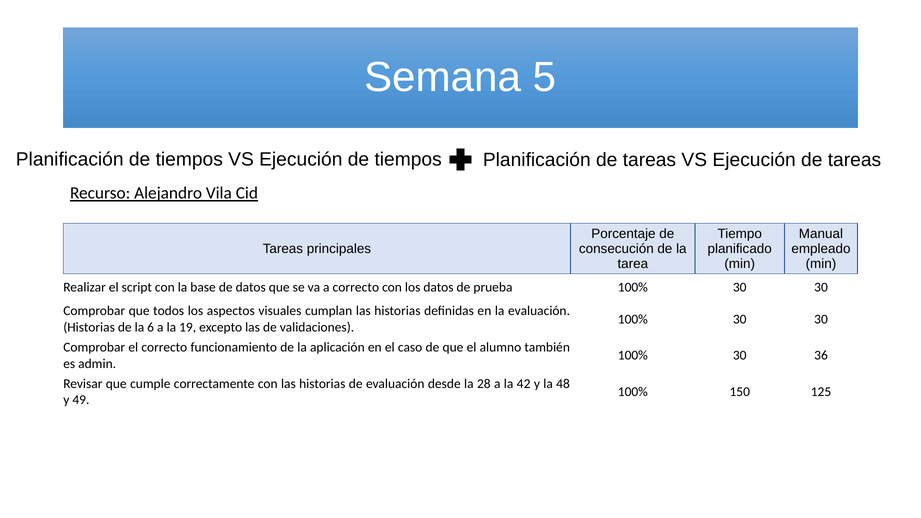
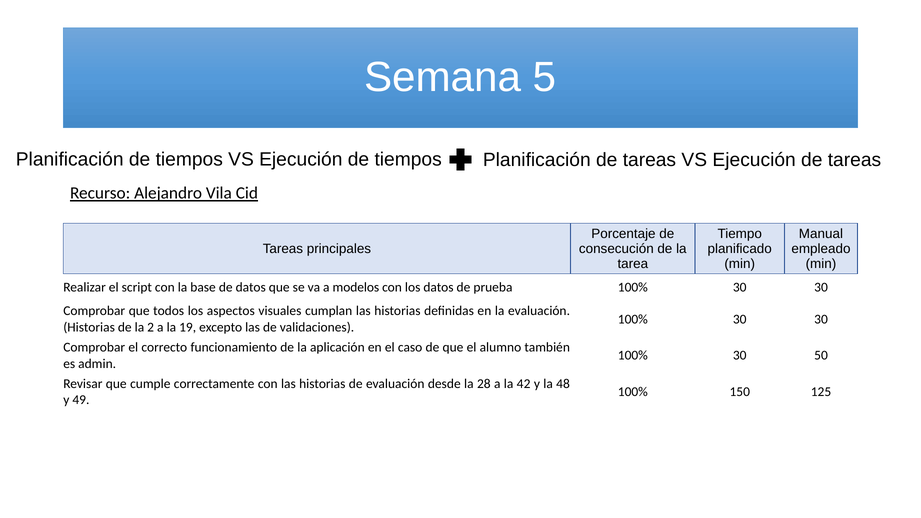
a correcto: correcto -> modelos (356, 288)
6: 6 -> 2 (151, 327)
36: 36 -> 50 (821, 356)
